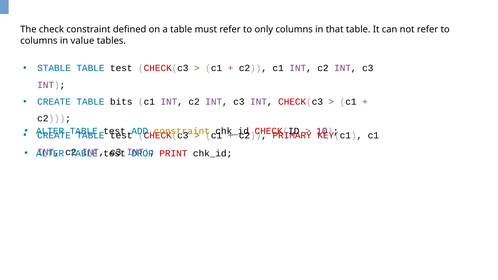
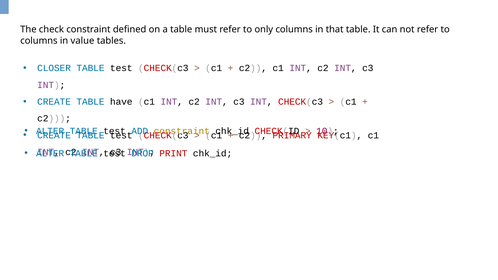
STABLE: STABLE -> CLOSER (54, 68)
bits: bits -> have (121, 102)
